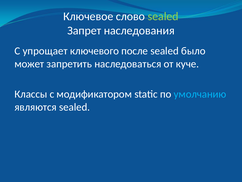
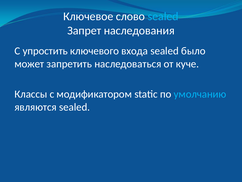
sealed colour: light green -> light blue (163, 16)
упрощает: упрощает -> упростить (45, 51)
после: после -> входа (135, 51)
